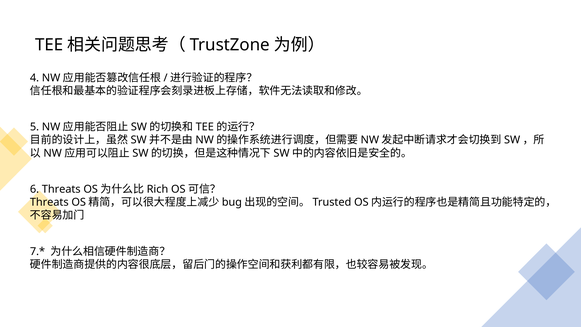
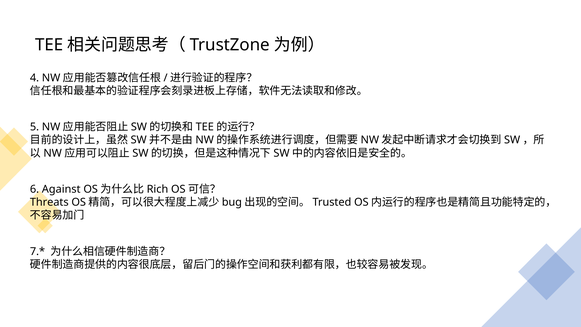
6 Threats: Threats -> Against (61, 189)
